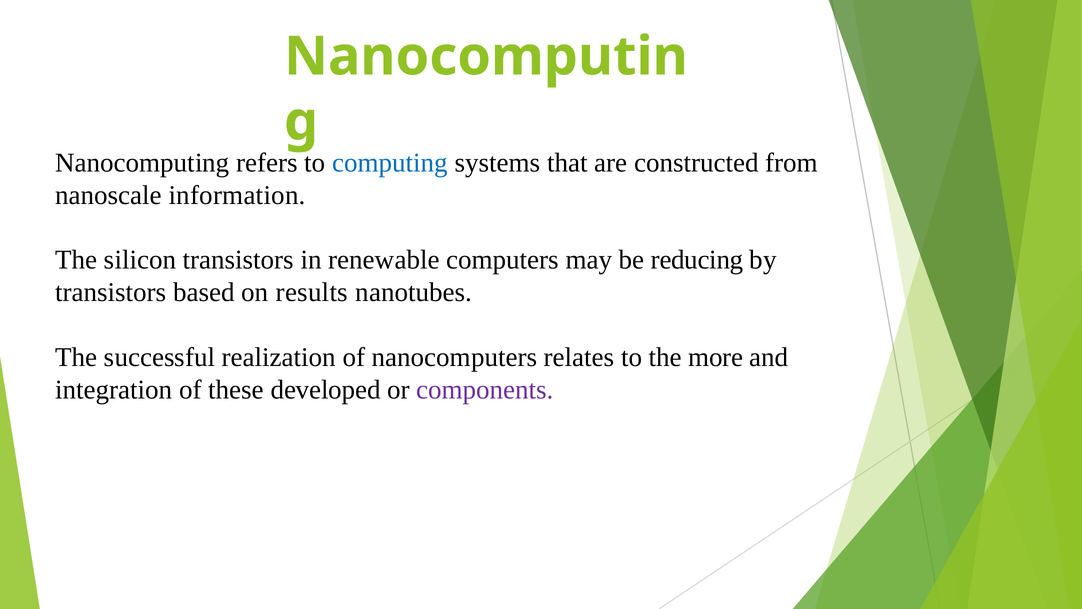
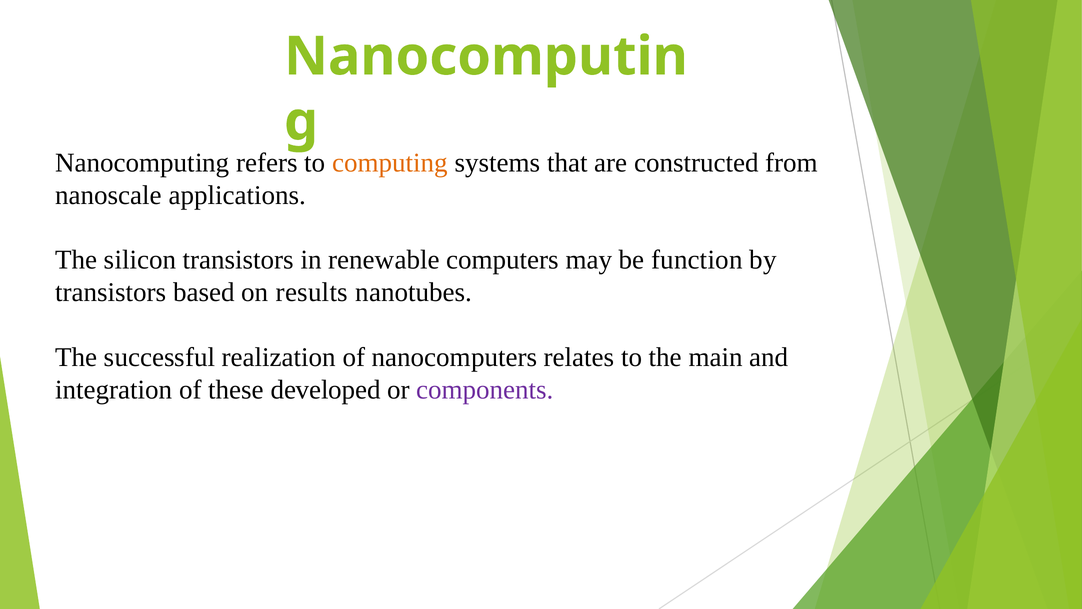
computing colour: blue -> orange (390, 163)
information: information -> applications (237, 195)
reducing: reducing -> function (697, 260)
more: more -> main (716, 357)
